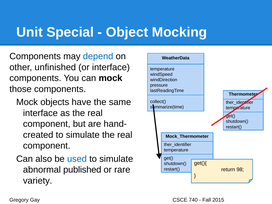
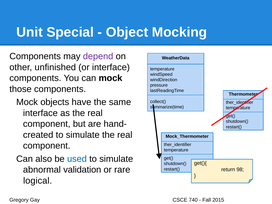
depend colour: blue -> purple (98, 56)
published: published -> validation (82, 170)
variety: variety -> logical (38, 181)
